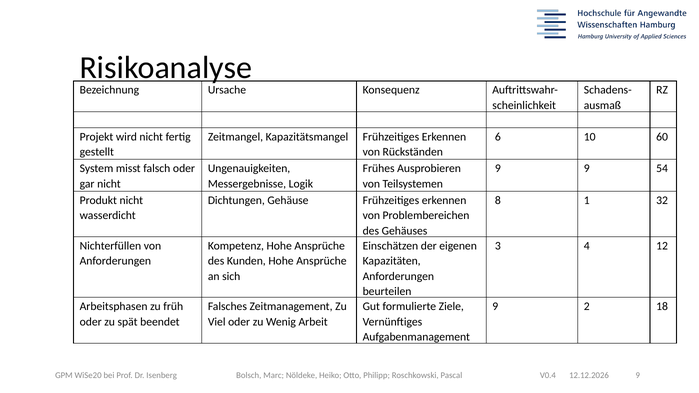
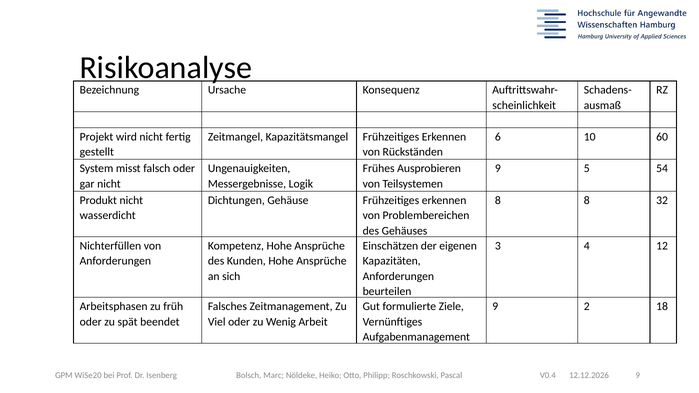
9 9: 9 -> 5 (587, 169)
8 1: 1 -> 8 (587, 200)
